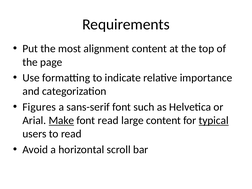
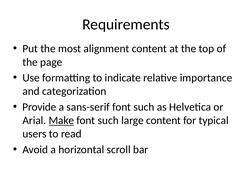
Figures: Figures -> Provide (39, 107)
read: read -> such (108, 120)
typical underline: present -> none (214, 120)
